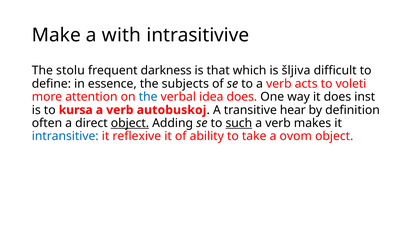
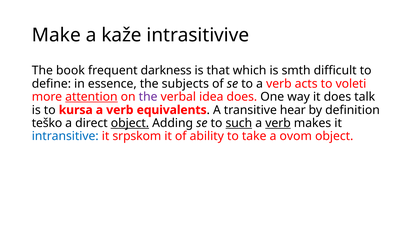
with: with -> kaže (122, 35)
stolu: stolu -> book (70, 70)
šljiva: šljiva -> smth (296, 70)
attention underline: none -> present (91, 97)
the colour: blue -> purple (148, 97)
inst: inst -> talk (365, 97)
autobuskoj: autobuskoj -> equivalents (172, 110)
often: often -> teško (47, 123)
verb underline: none -> present (278, 123)
reflexive: reflexive -> srpskom (137, 136)
